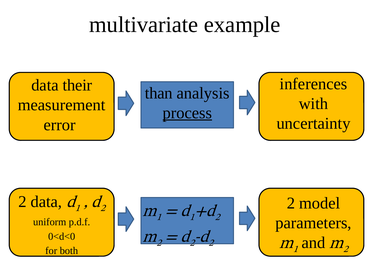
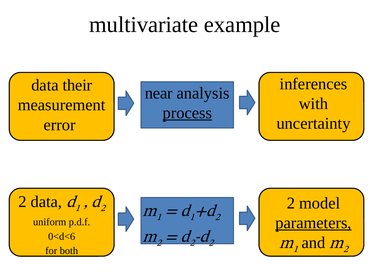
than: than -> near (159, 93)
parameters underline: none -> present (313, 223)
0<d<0: 0<d<0 -> 0<d<6 (62, 236)
